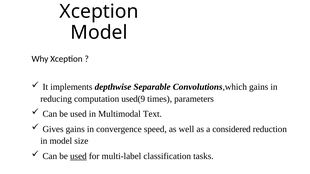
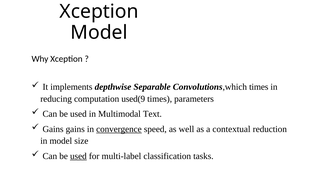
Convolutions,which gains: gains -> times (259, 87)
Gives: Gives -> Gains (53, 129)
convergence underline: none -> present (119, 129)
considered: considered -> contextual (231, 129)
